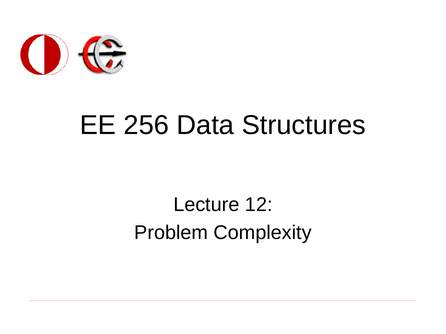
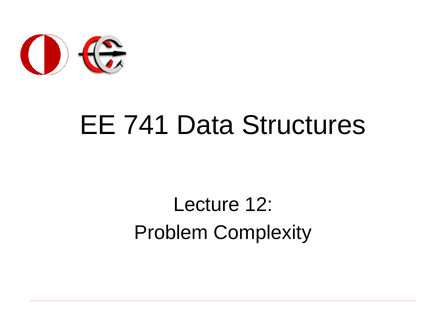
256: 256 -> 741 (146, 125)
